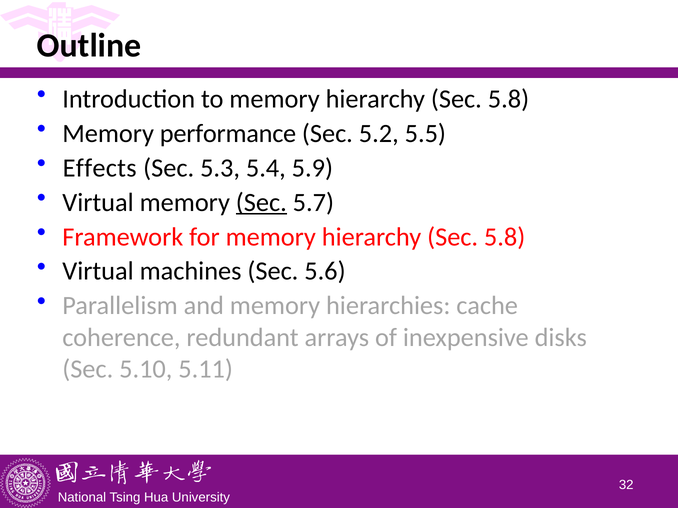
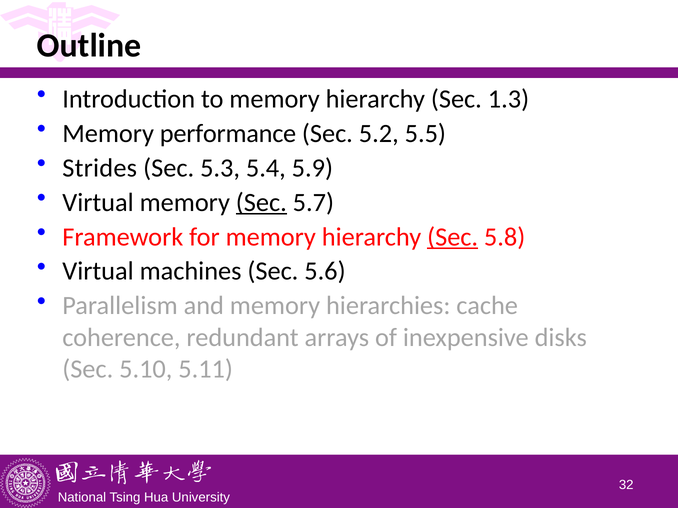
5.8: 5.8 -> 1.3 (508, 99)
Effects: Effects -> Strides (100, 168)
Sec underline: none -> present (453, 237)
